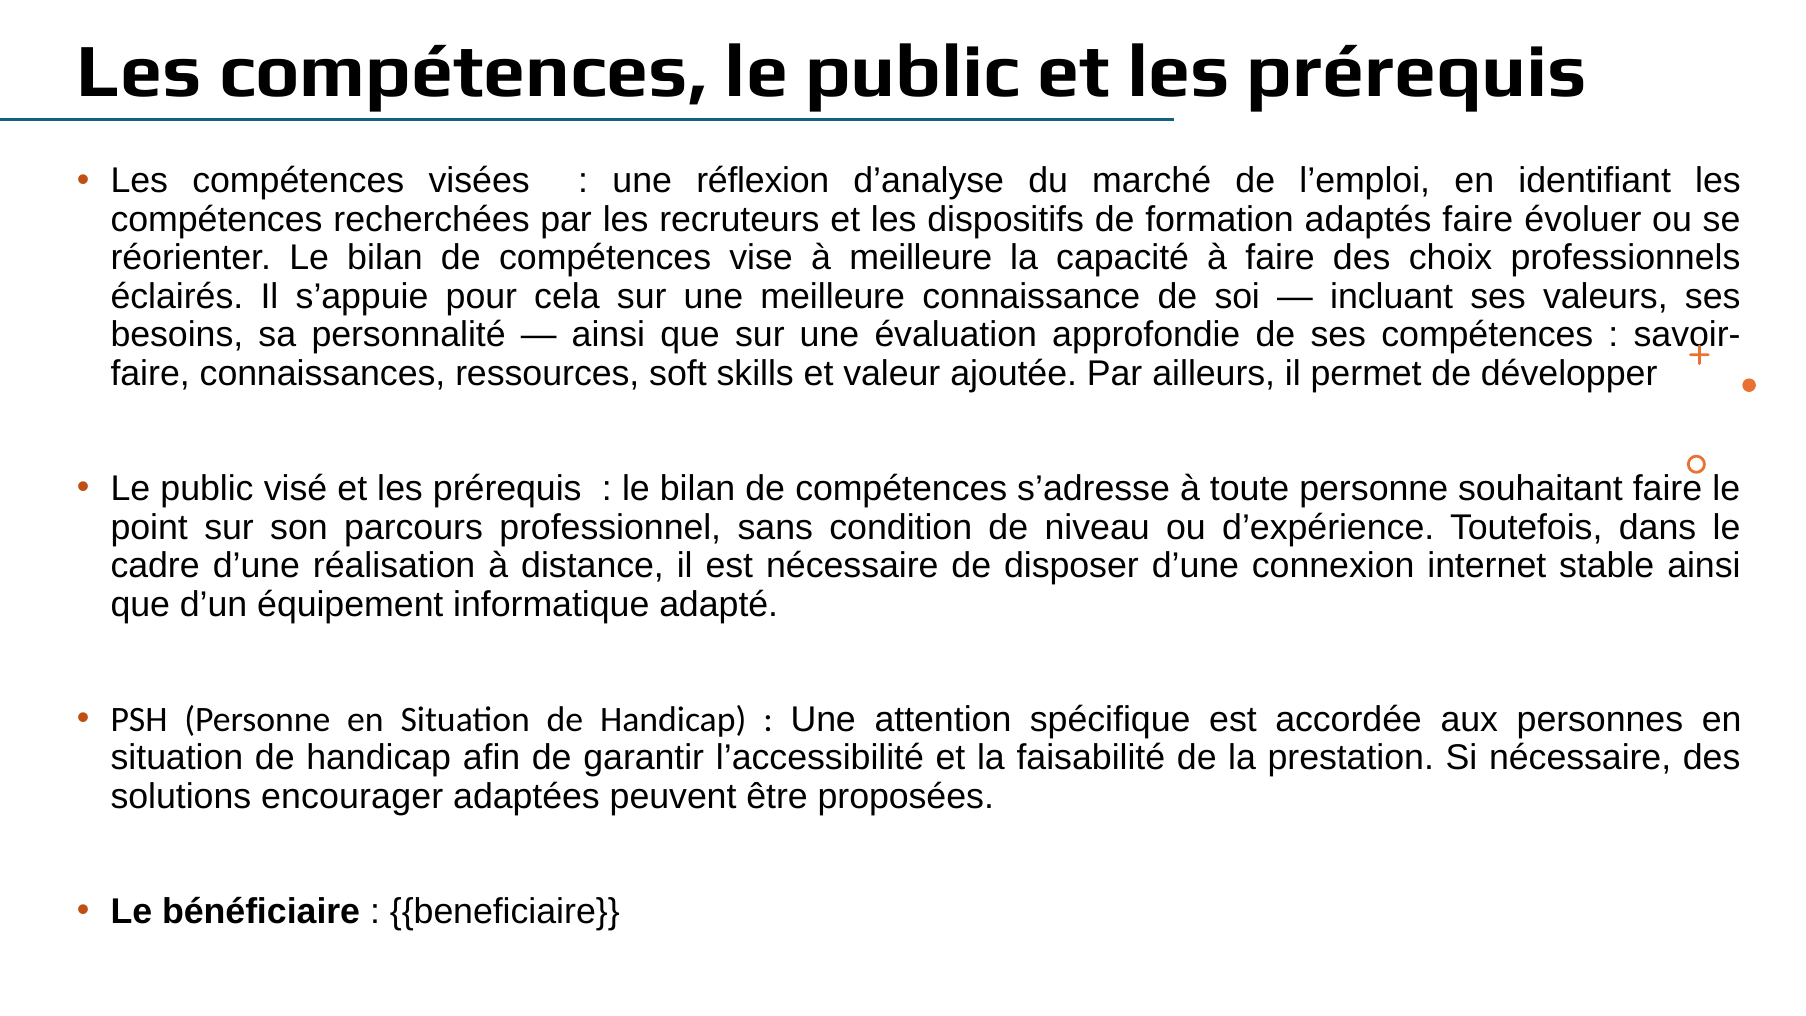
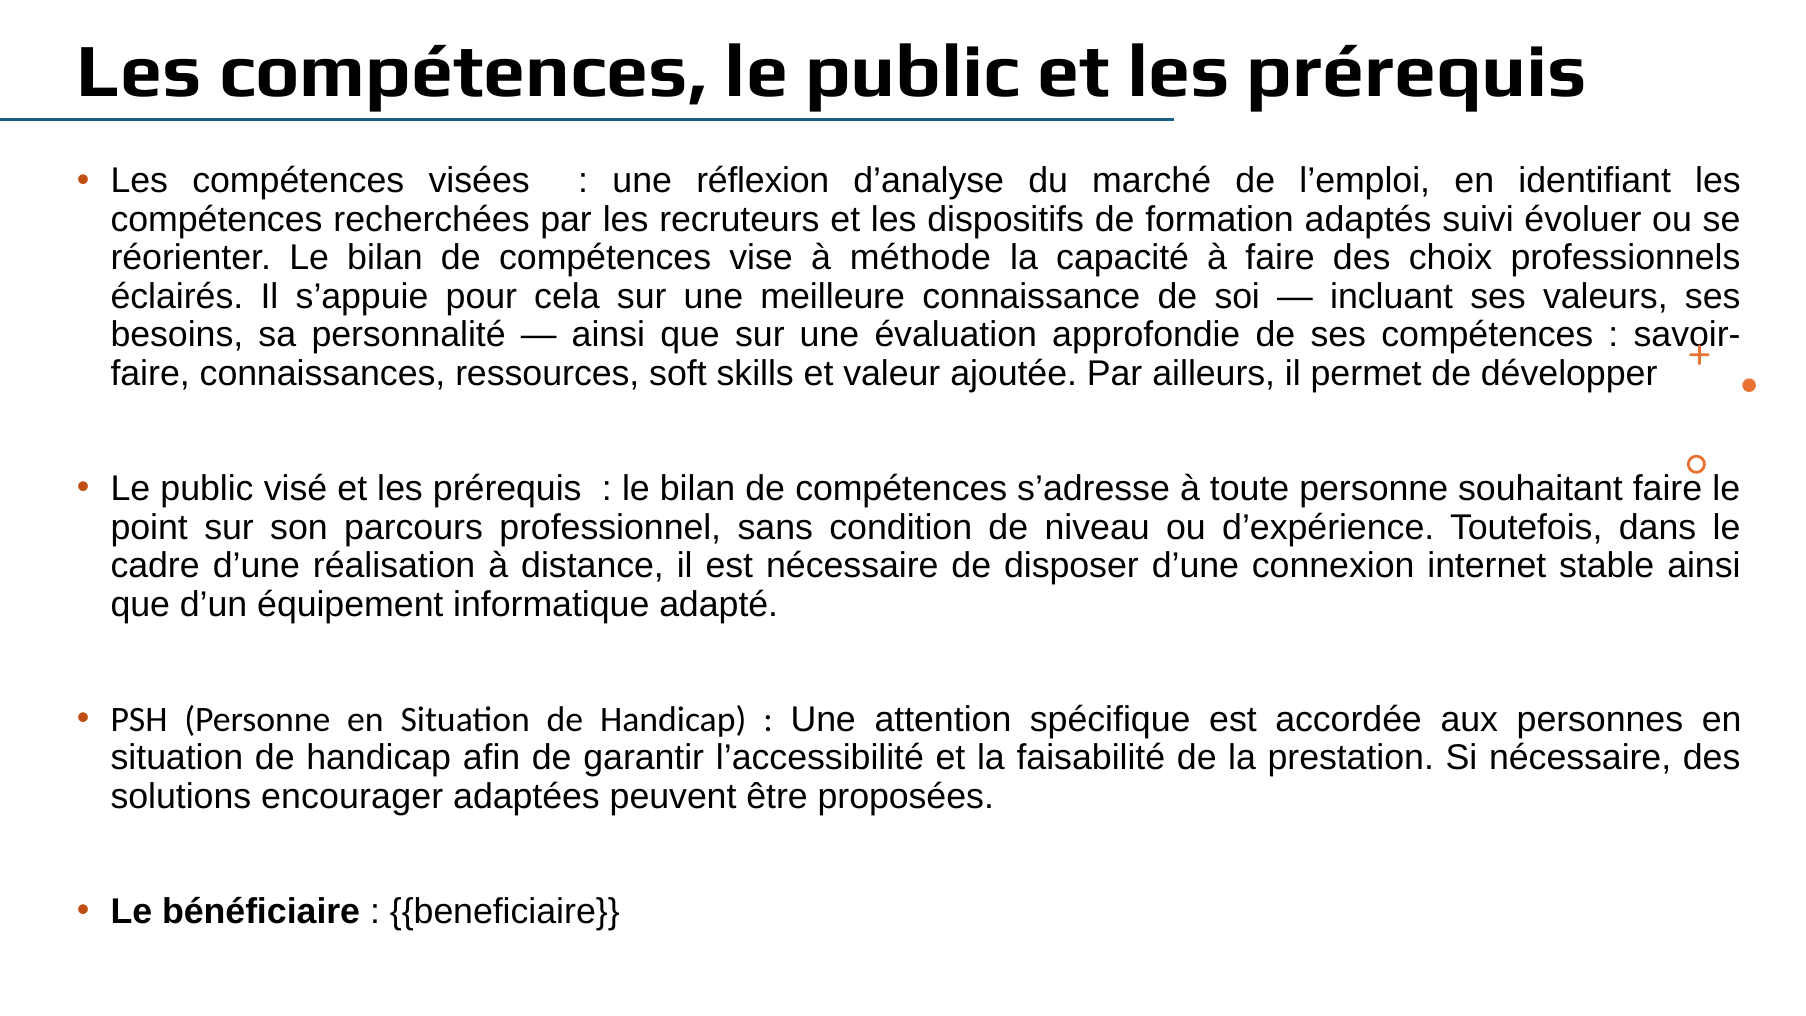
adaptés faire: faire -> suivi (1478, 219)
à meilleure: meilleure -> méthode (920, 258)
